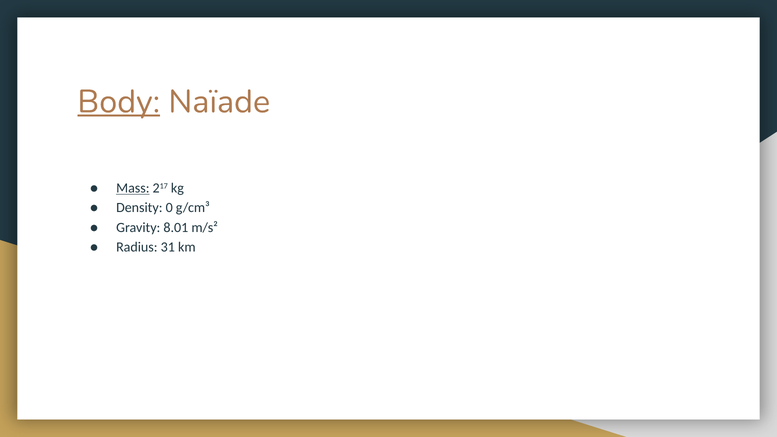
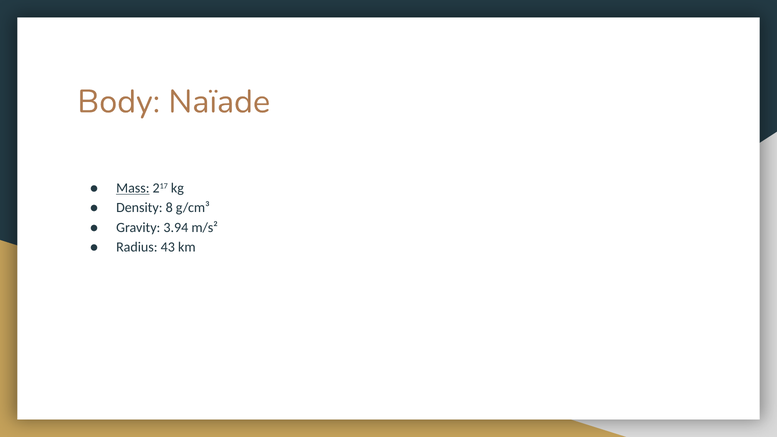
Body underline: present -> none (119, 102)
0: 0 -> 8 (169, 208)
8.01: 8.01 -> 3.94 (176, 227)
31: 31 -> 43 (168, 247)
